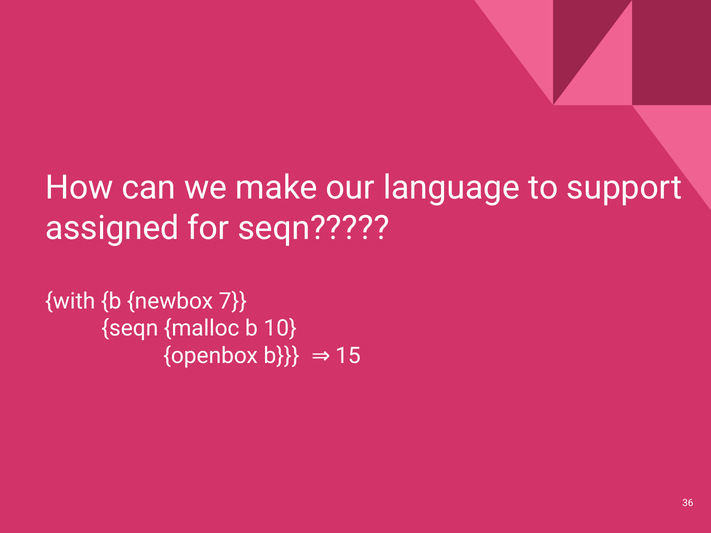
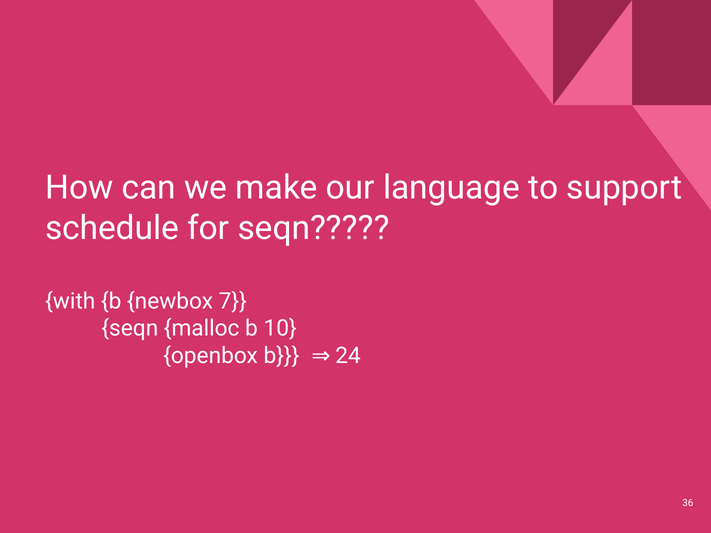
assigned: assigned -> schedule (112, 228)
15: 15 -> 24 (348, 356)
